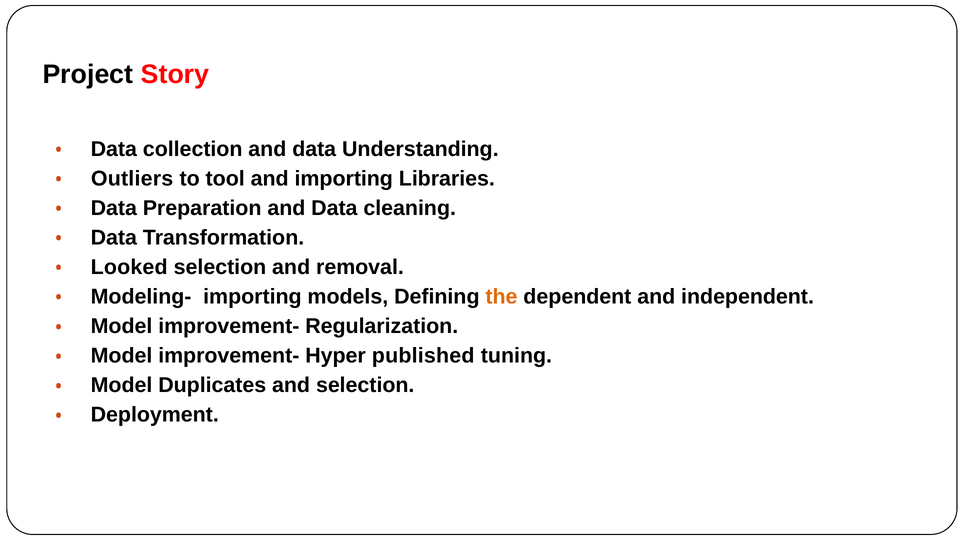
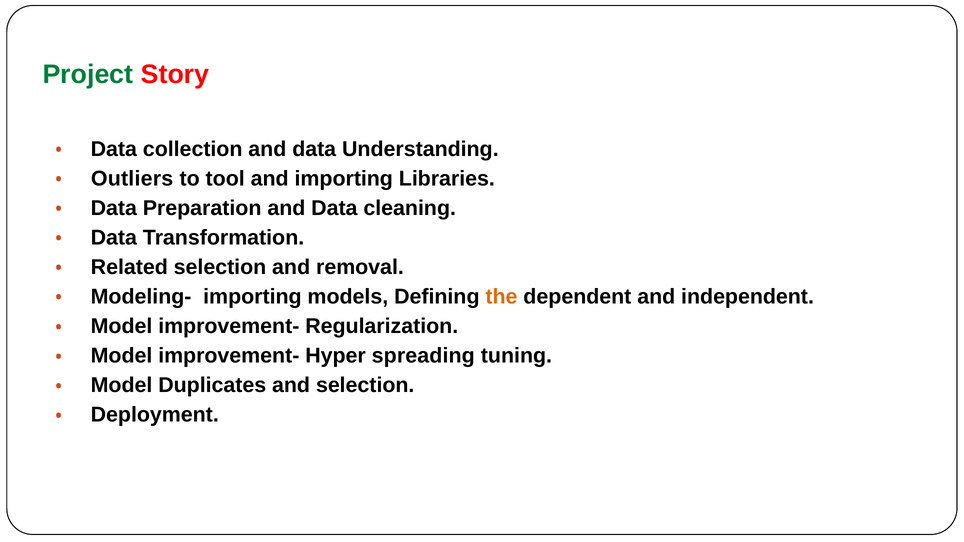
Project colour: black -> green (88, 75)
Looked: Looked -> Related (129, 267)
published: published -> spreading (423, 356)
